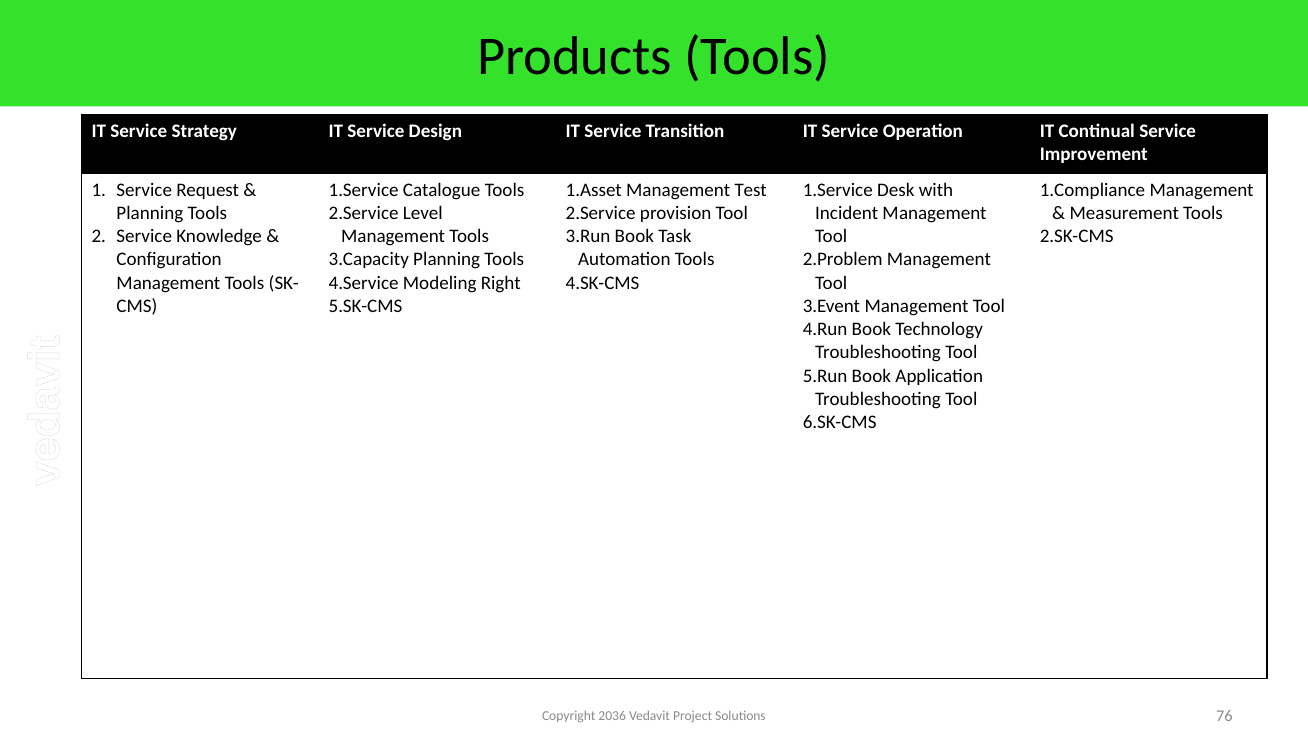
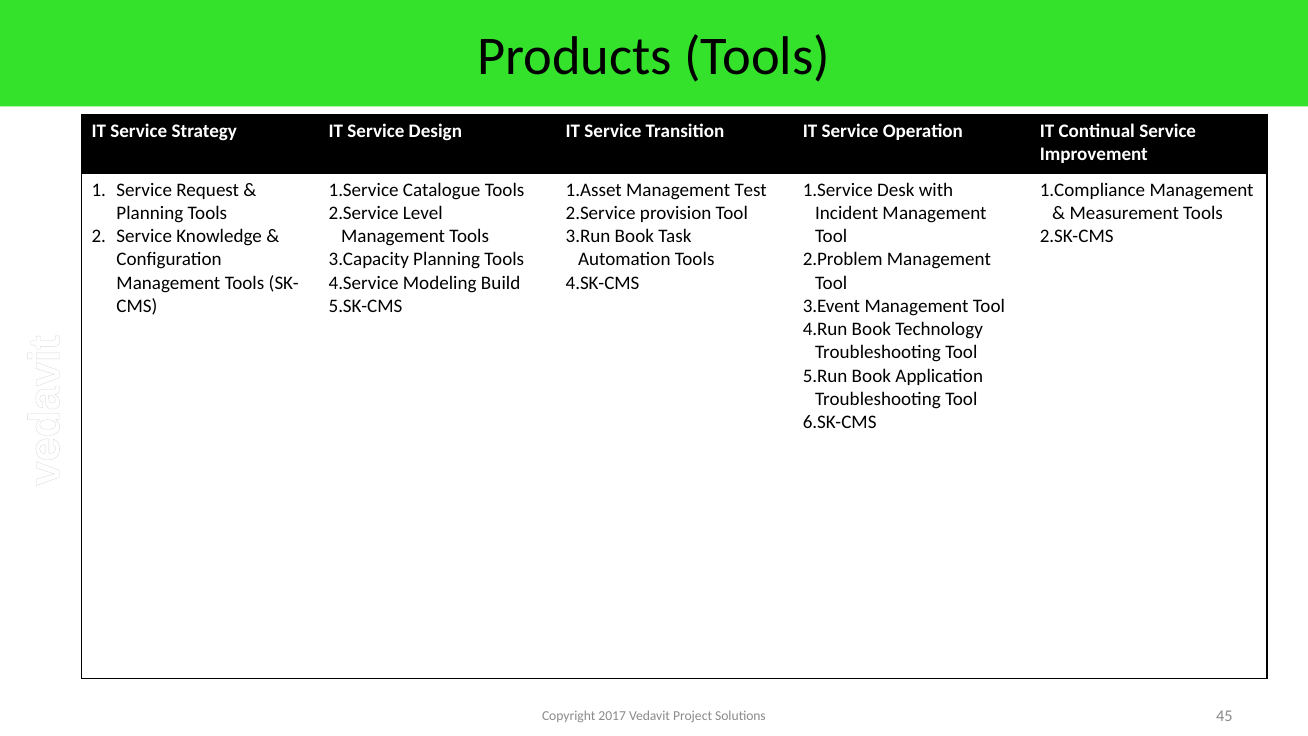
Right: Right -> Build (501, 283)
2036: 2036 -> 2017 (612, 716)
76: 76 -> 45 (1224, 716)
